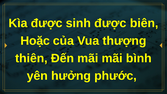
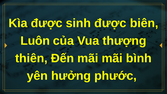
Hoặc: Hoặc -> Luôn (35, 41)
